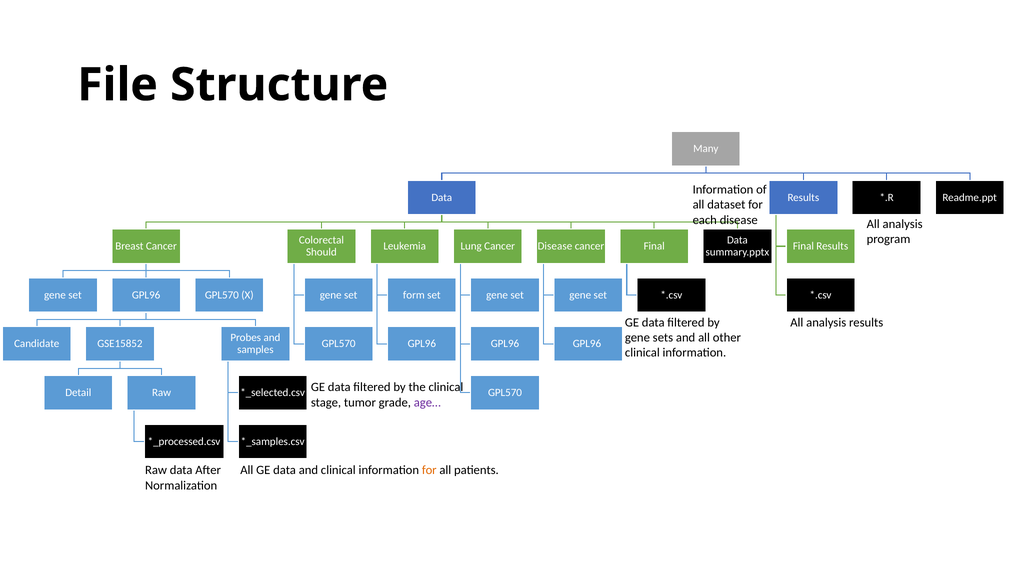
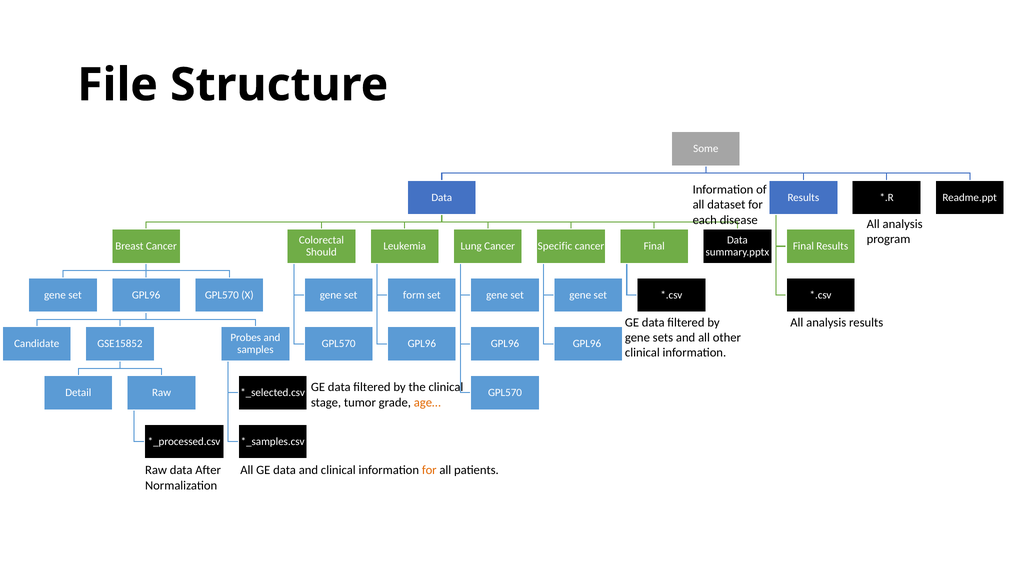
Many: Many -> Some (706, 149)
Disease: Disease -> Specific (555, 246)
age… colour: purple -> orange (427, 403)
